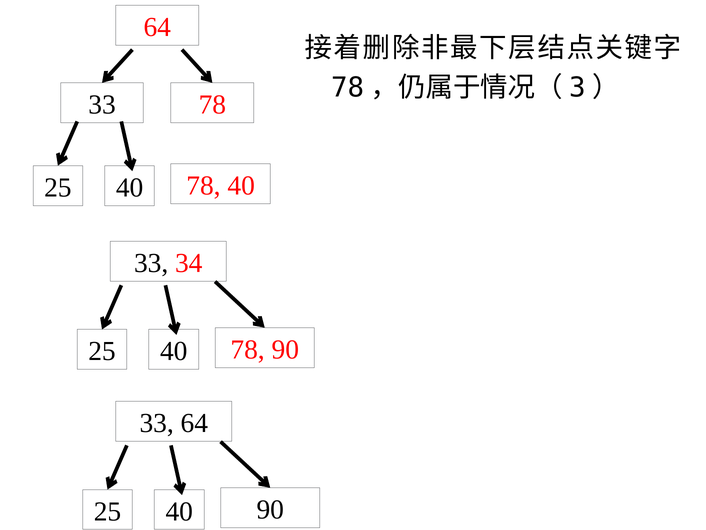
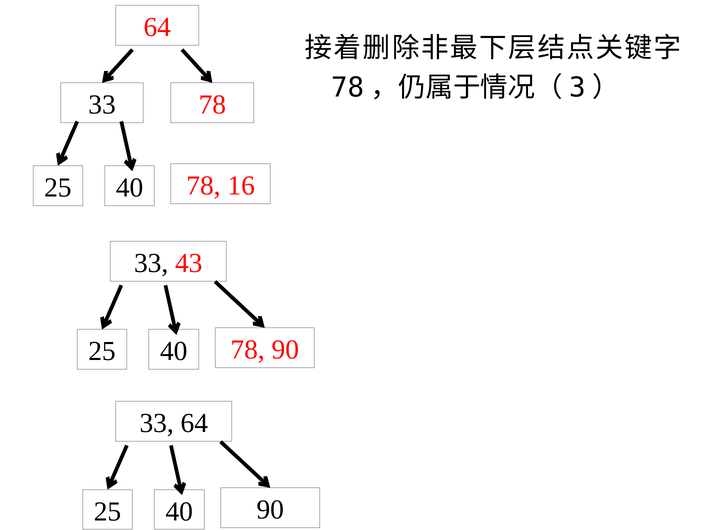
40 78 40: 40 -> 16 (241, 186)
34: 34 -> 43 (189, 263)
